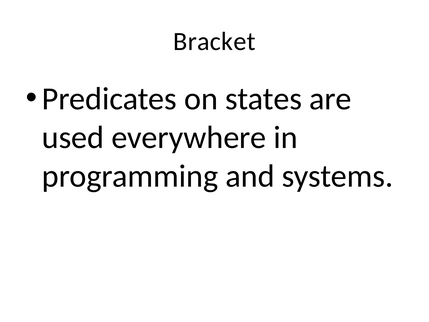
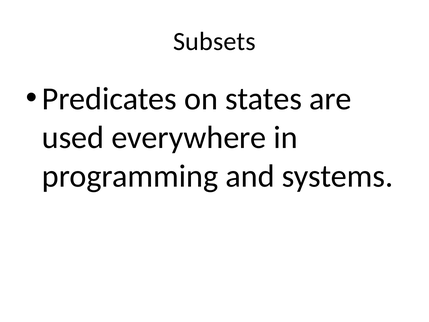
Bracket: Bracket -> Subsets (214, 42)
